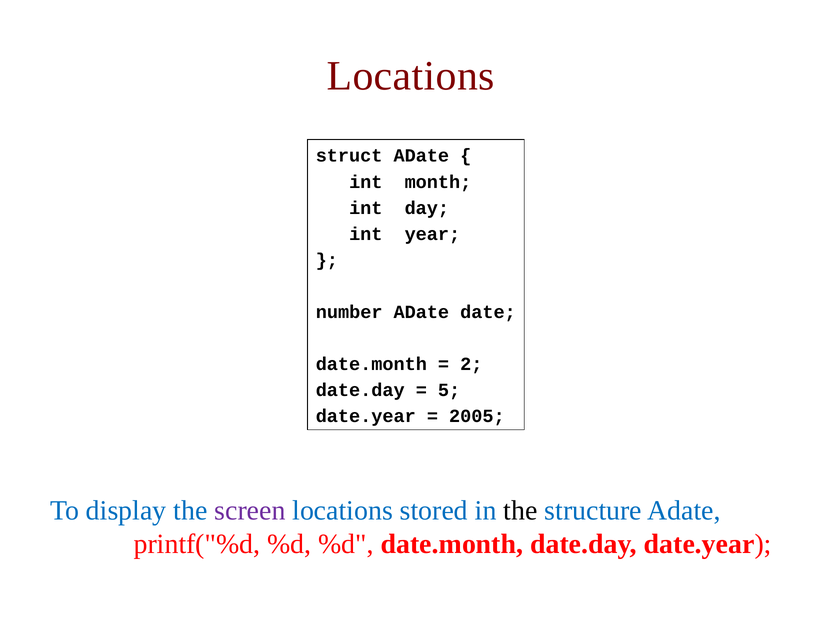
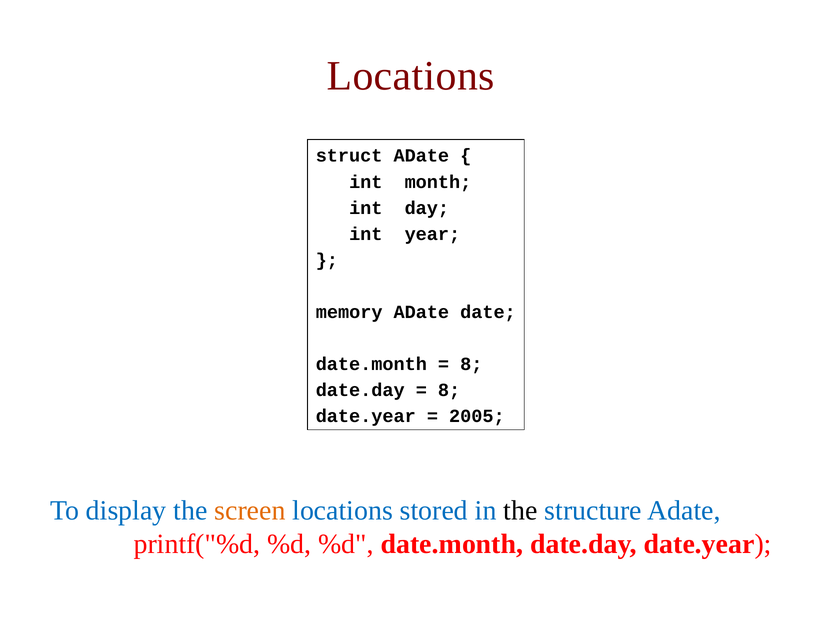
number: number -> memory (349, 312)
2: 2 -> 8 (471, 364)
5: 5 -> 8 (449, 390)
screen colour: purple -> orange (250, 510)
